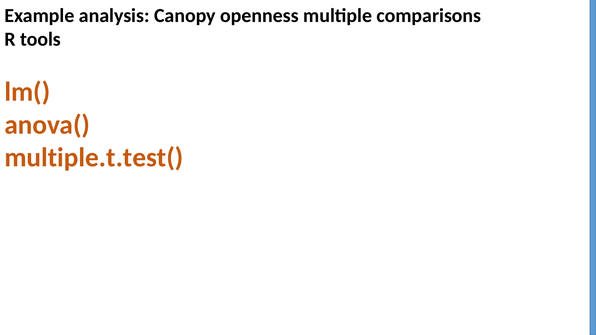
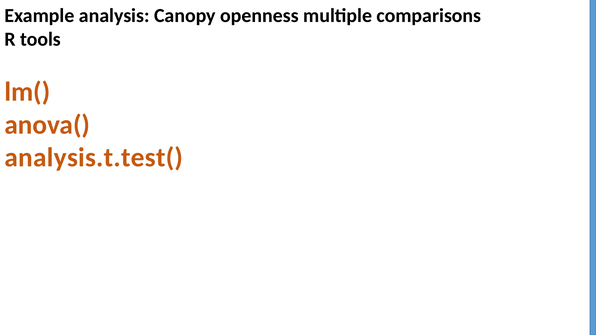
multiple.t.test(: multiple.t.test( -> analysis.t.test( (94, 158)
